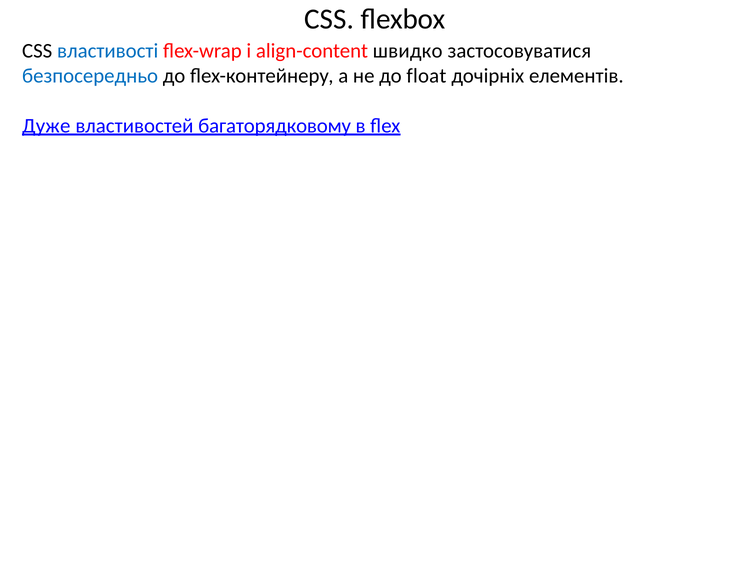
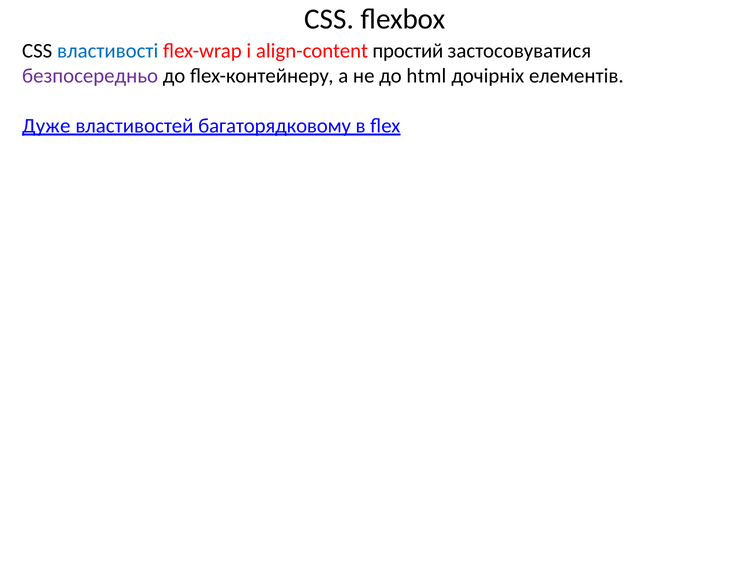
швидко: швидко -> простий (408, 51)
безпосередньо colour: blue -> purple (90, 76)
float: float -> html (426, 76)
